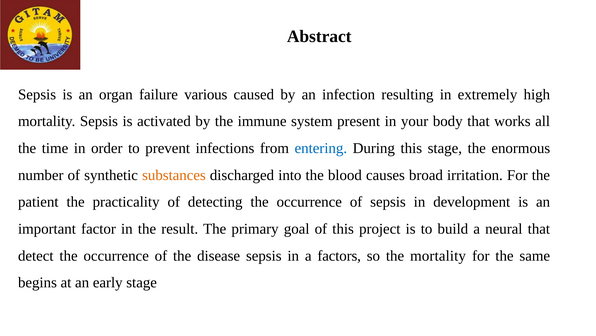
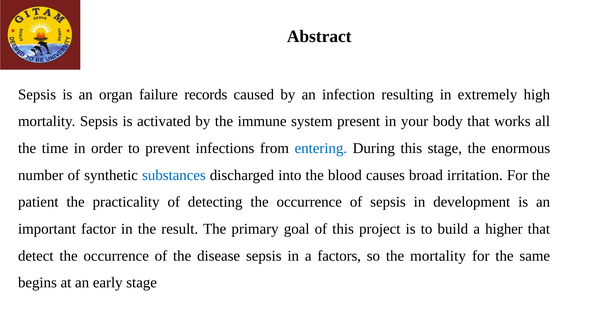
various: various -> records (206, 94)
substances colour: orange -> blue (174, 175)
neural: neural -> higher (504, 228)
